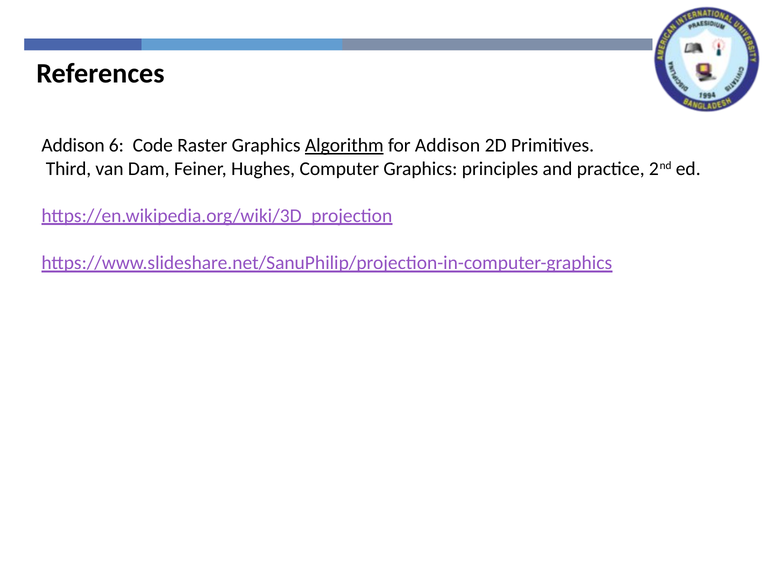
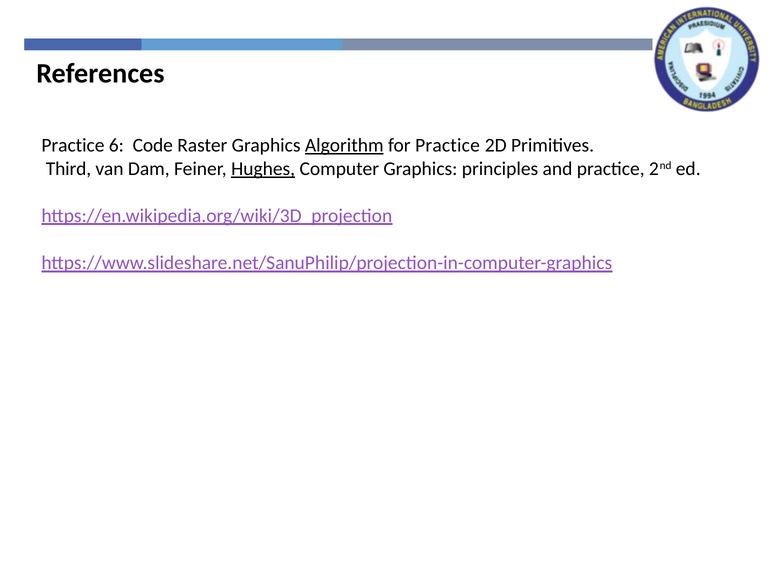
Addison: Addison -> Practice (73, 145)
for Addison: Addison -> Practice (448, 145)
Hughes underline: none -> present (263, 169)
